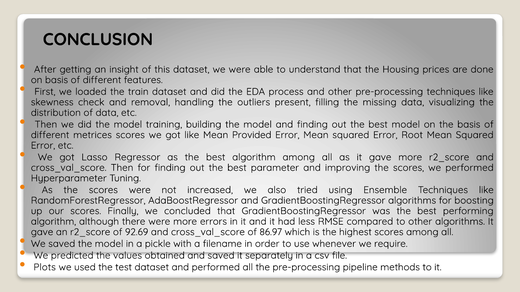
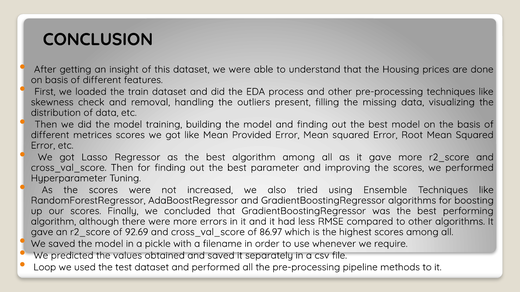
Plots: Plots -> Loop (45, 268)
